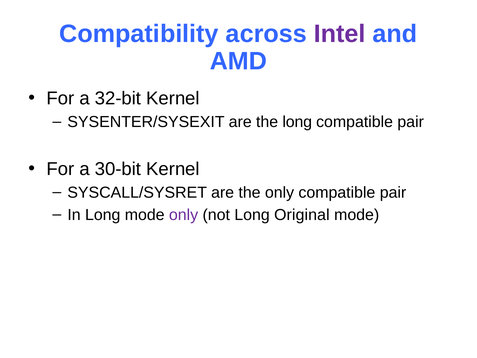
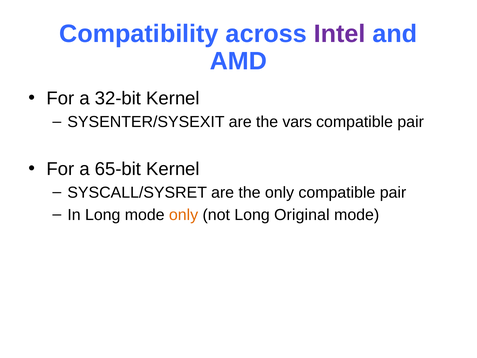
the long: long -> vars (297, 122)
30-bit: 30-bit -> 65-bit (118, 169)
only colour: purple -> orange (184, 215)
